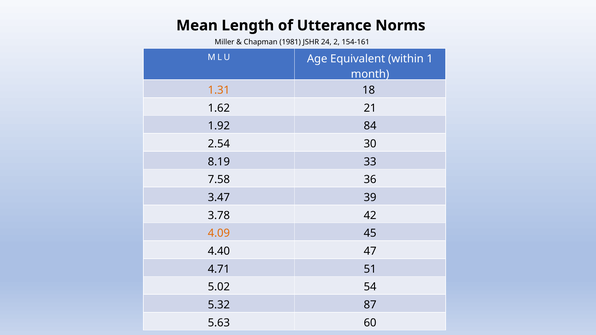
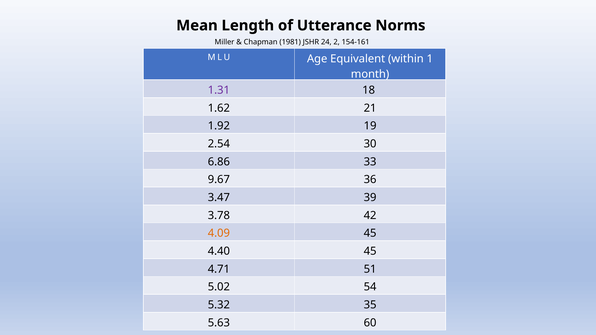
1.31 colour: orange -> purple (219, 90)
84: 84 -> 19 (370, 126)
8.19: 8.19 -> 6.86 (219, 162)
7.58: 7.58 -> 9.67 (219, 180)
4.40 47: 47 -> 45 (370, 251)
87: 87 -> 35 (370, 305)
